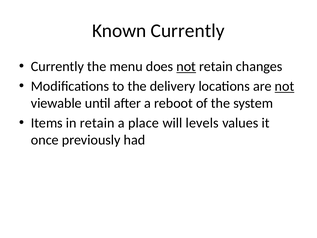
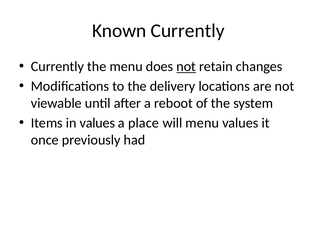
not underline: present -> none (284, 86)
in retain: retain -> values (97, 123)
will levels: levels -> menu (202, 123)
